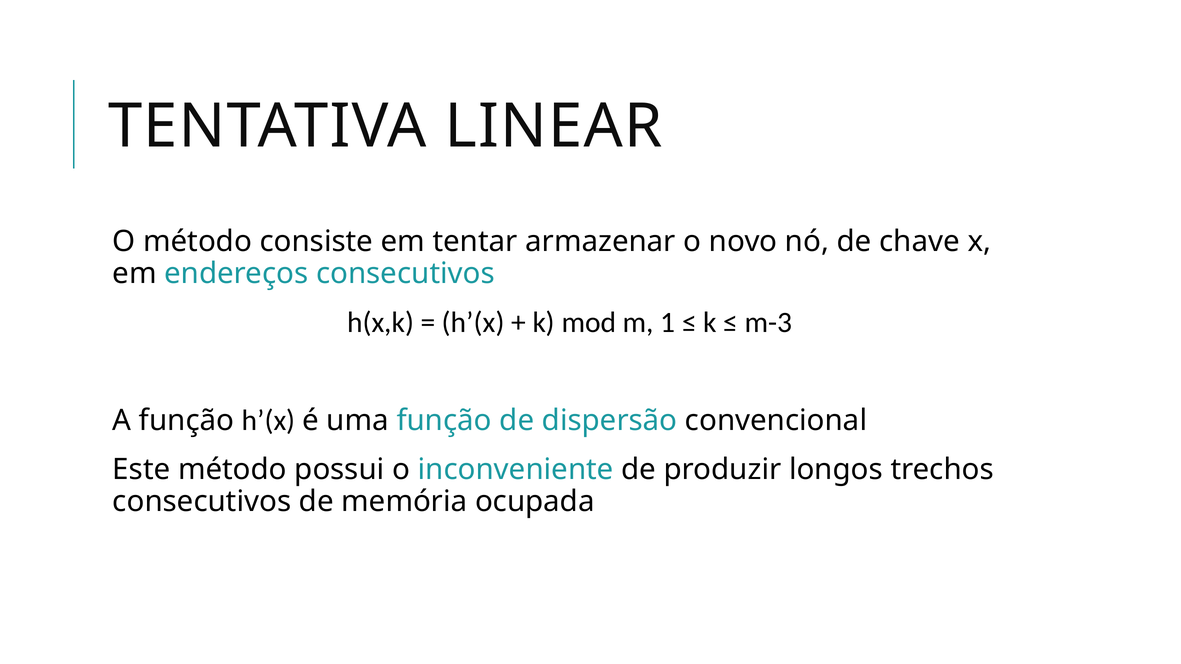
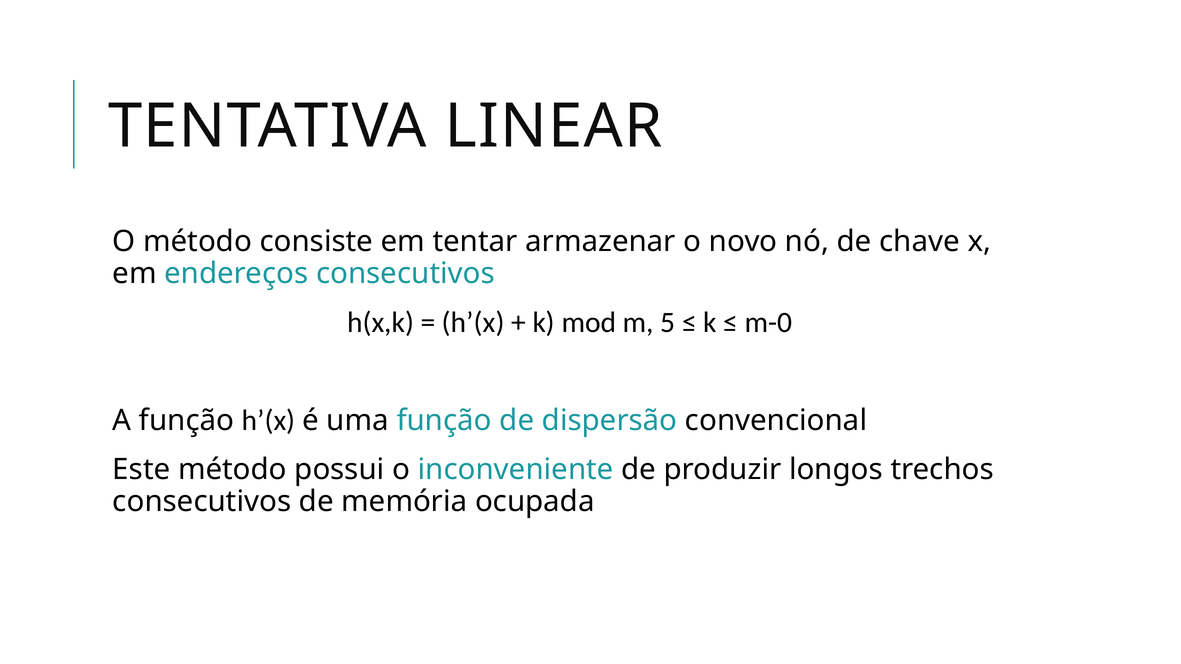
1: 1 -> 5 (668, 323)
m-3: m-3 -> m-0 (769, 323)
